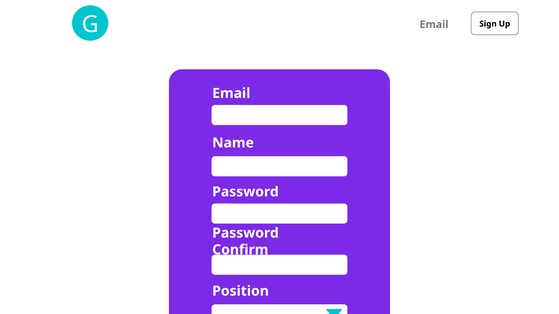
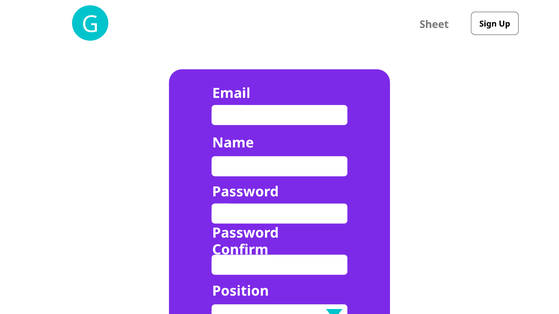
G Email: Email -> Sheet (434, 25)
